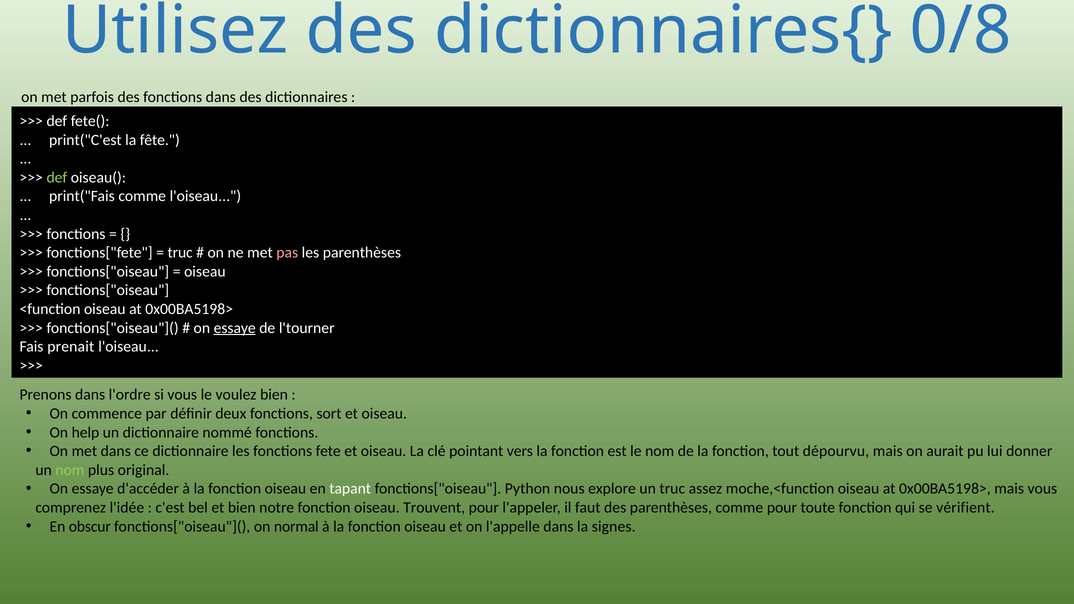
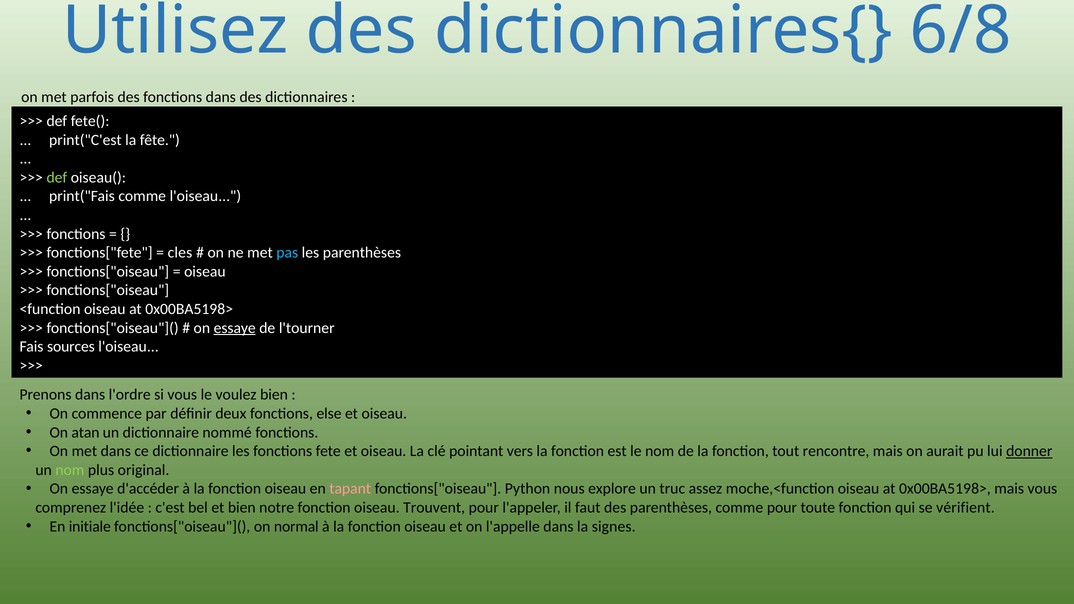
0/8: 0/8 -> 6/8 (961, 31)
truc: truc -> cles (180, 253)
pas colour: pink -> light blue (287, 253)
prenait: prenait -> sources (71, 347)
sort: sort -> else (329, 414)
help: help -> atan (85, 432)
dépourvu: dépourvu -> rencontre (836, 451)
donner underline: none -> present (1029, 451)
tapant colour: white -> pink (350, 489)
obscur: obscur -> initiale (90, 526)
